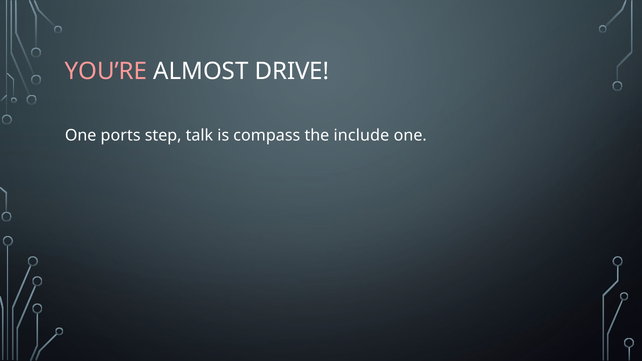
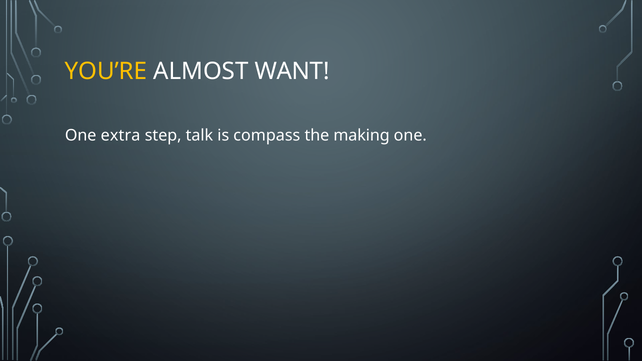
YOU’RE colour: pink -> yellow (106, 71)
DRIVE: DRIVE -> WANT (292, 71)
ports: ports -> extra (121, 135)
include: include -> making (362, 135)
